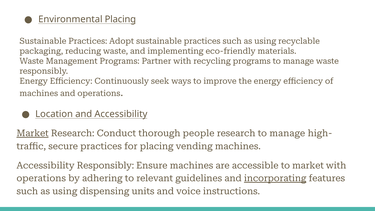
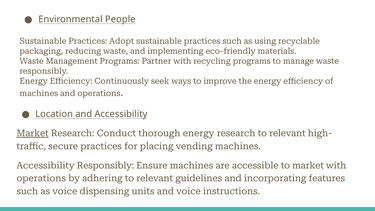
Environmental Placing: Placing -> People (120, 19)
thorough people: people -> energy (199, 133)
research to manage: manage -> relevant (287, 133)
incorporating underline: present -> none (275, 178)
using: using -> voice (65, 191)
